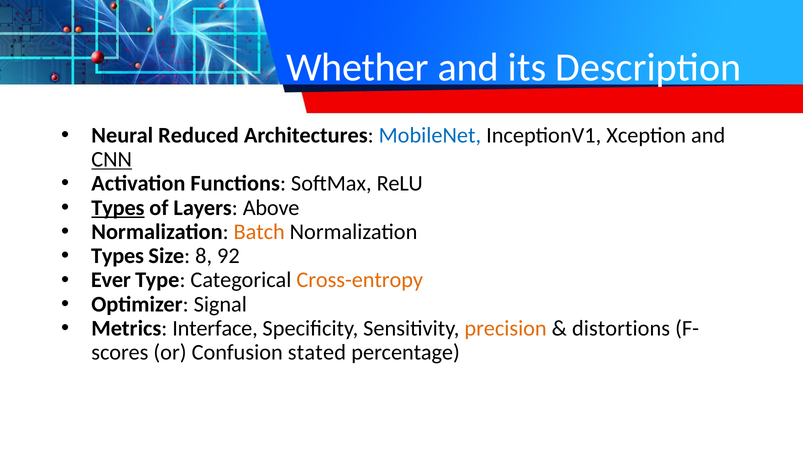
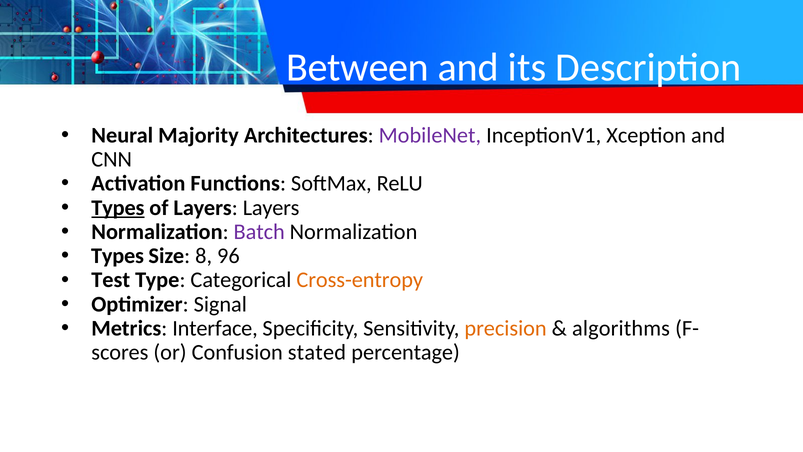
Whether: Whether -> Between (357, 67)
Reduced: Reduced -> Majority (198, 135)
MobileNet colour: blue -> purple (430, 135)
CNN underline: present -> none (112, 159)
Layers Above: Above -> Layers (271, 208)
Batch colour: orange -> purple (259, 232)
92: 92 -> 96 (228, 256)
Ever: Ever -> Test (111, 280)
distortions: distortions -> algorithms (621, 328)
